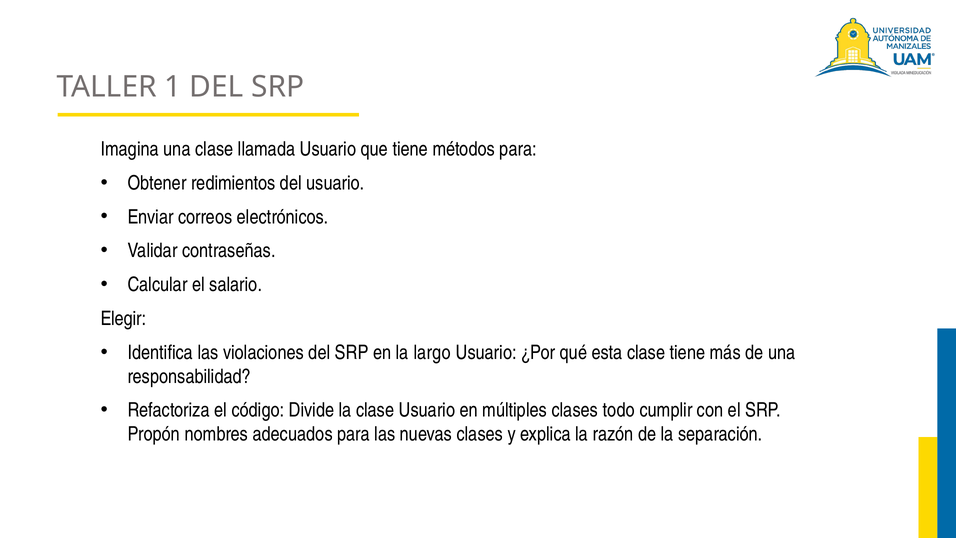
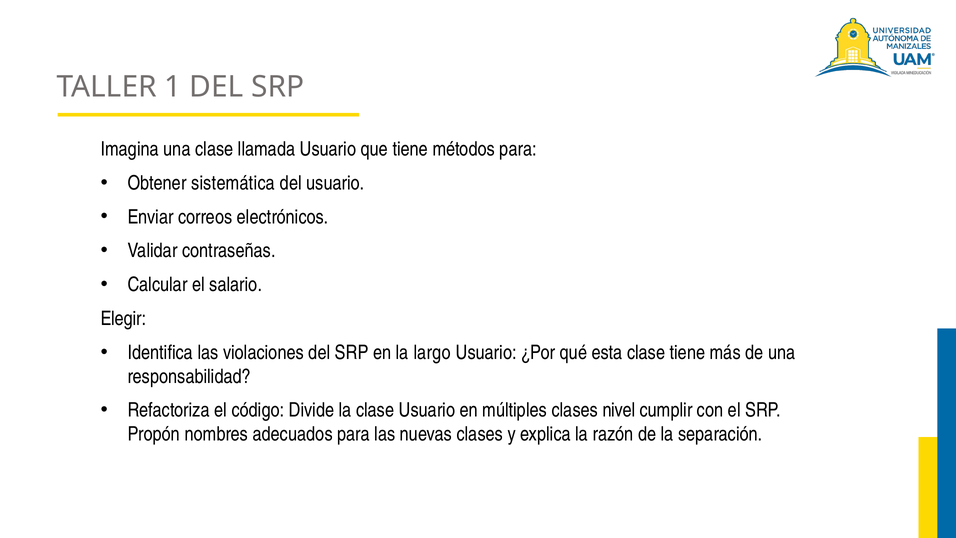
redimientos: redimientos -> sistemática (233, 183)
todo: todo -> nivel (619, 410)
